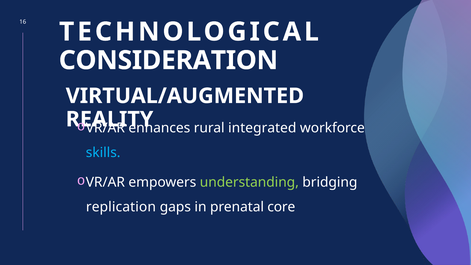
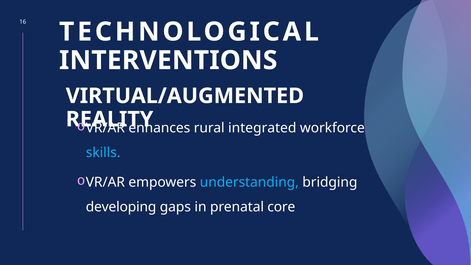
CONSIDERATION: CONSIDERATION -> INTERVENTIONS (168, 60)
understanding colour: light green -> light blue (249, 182)
replication: replication -> developing (121, 207)
